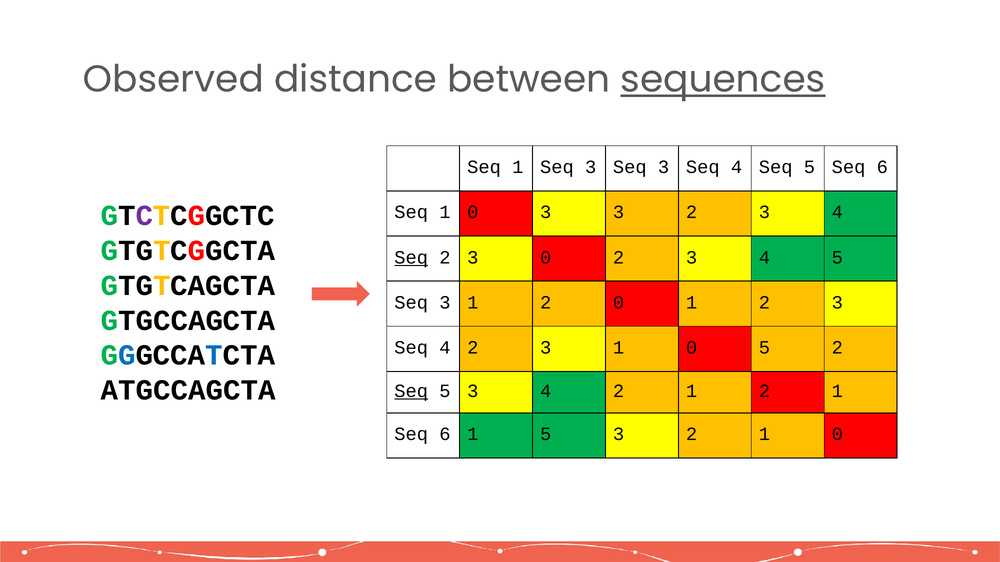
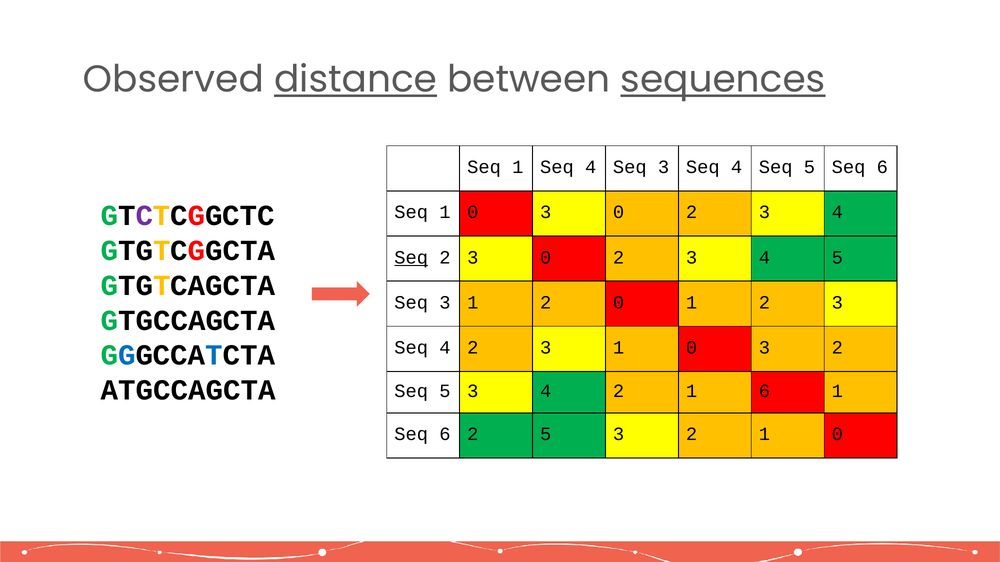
distance underline: none -> present (356, 80)
1 Seq 3: 3 -> 4 (591, 167)
0 3 3: 3 -> 0 (619, 212)
3 1 0 5: 5 -> 3 (764, 348)
Seq underline: present -> none (411, 391)
2 1 2: 2 -> 6 (764, 391)
6 1: 1 -> 2 (473, 435)
